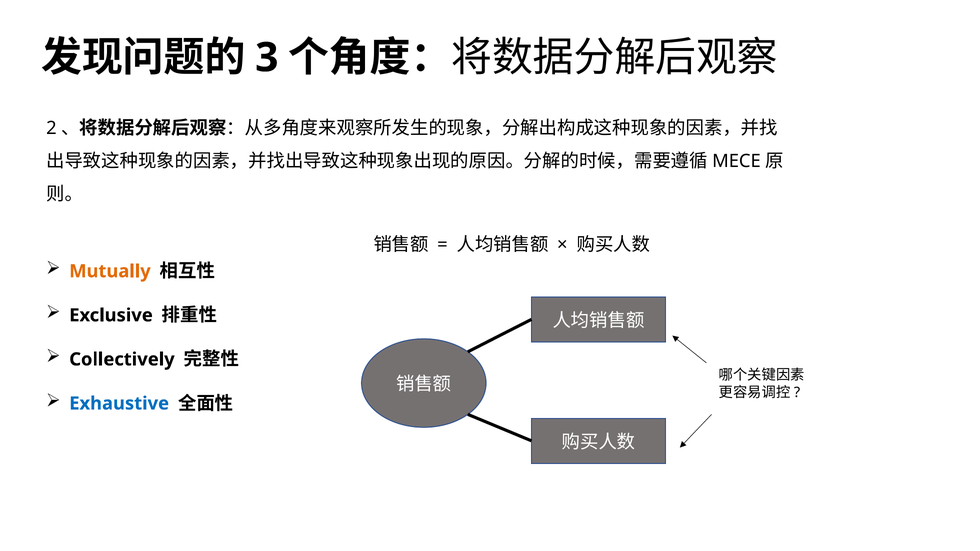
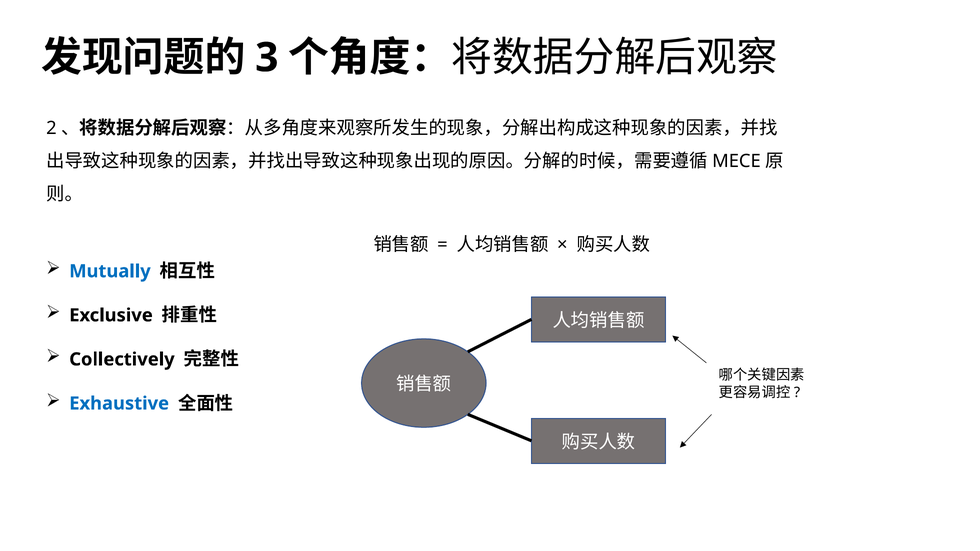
Mutually colour: orange -> blue (110, 271)
